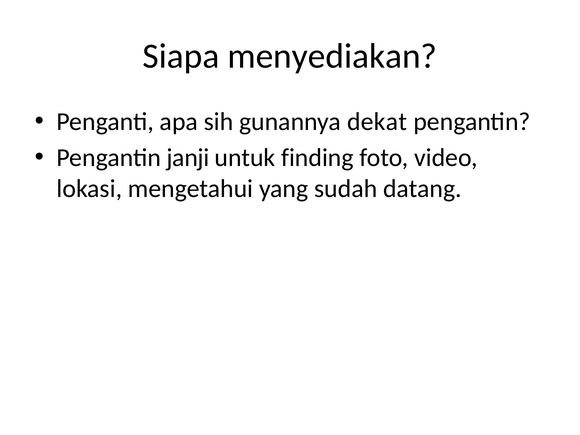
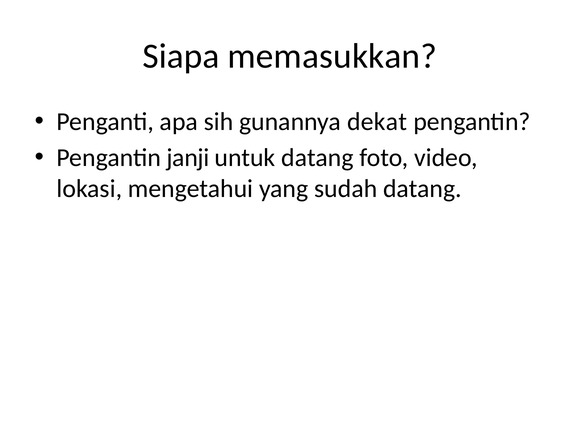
menyediakan: menyediakan -> memasukkan (332, 56)
untuk finding: finding -> datang (317, 158)
